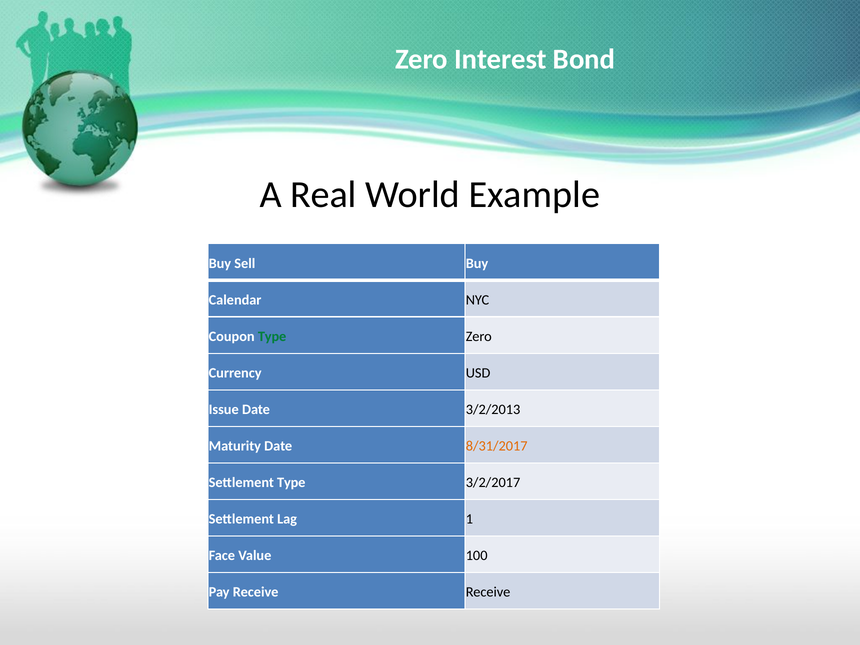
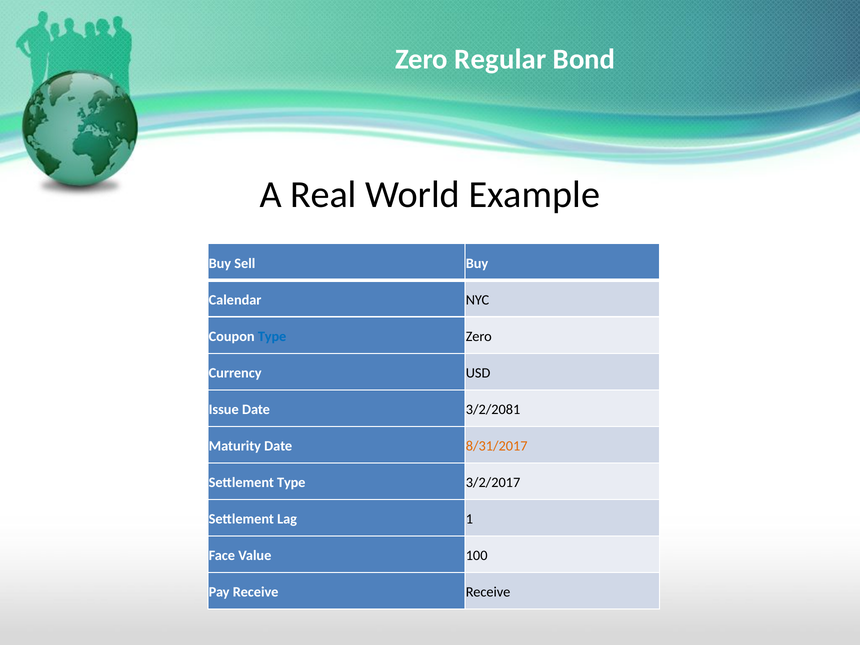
Interest: Interest -> Regular (500, 59)
Type colour: green -> blue (272, 336)
3/2/2013: 3/2/2013 -> 3/2/2081 (493, 410)
